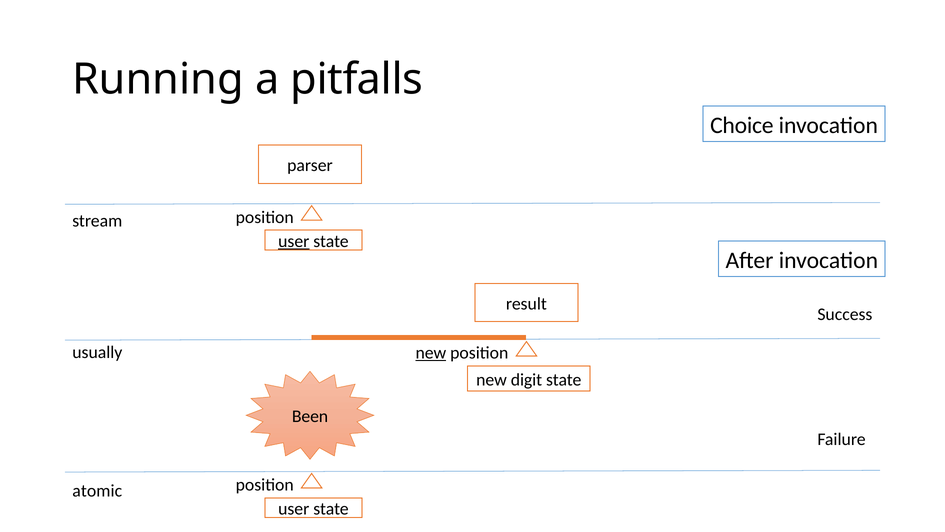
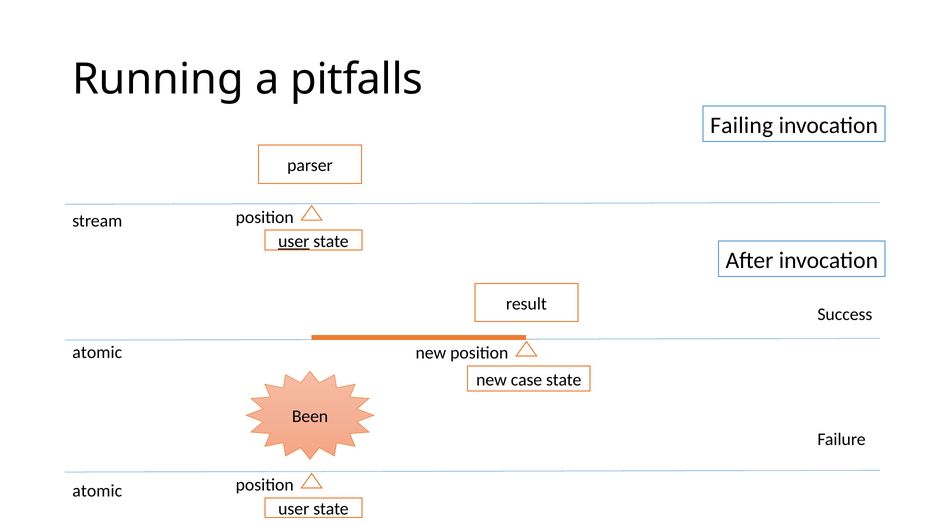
Choice: Choice -> Failing (742, 125)
usually: usually -> atomic (97, 352)
new underline: present -> none (431, 353)
digit: digit -> case (526, 380)
